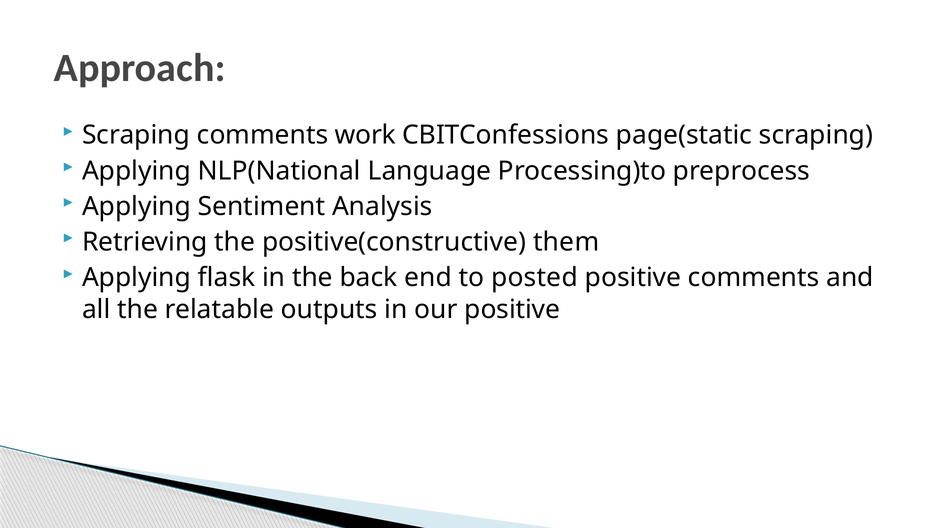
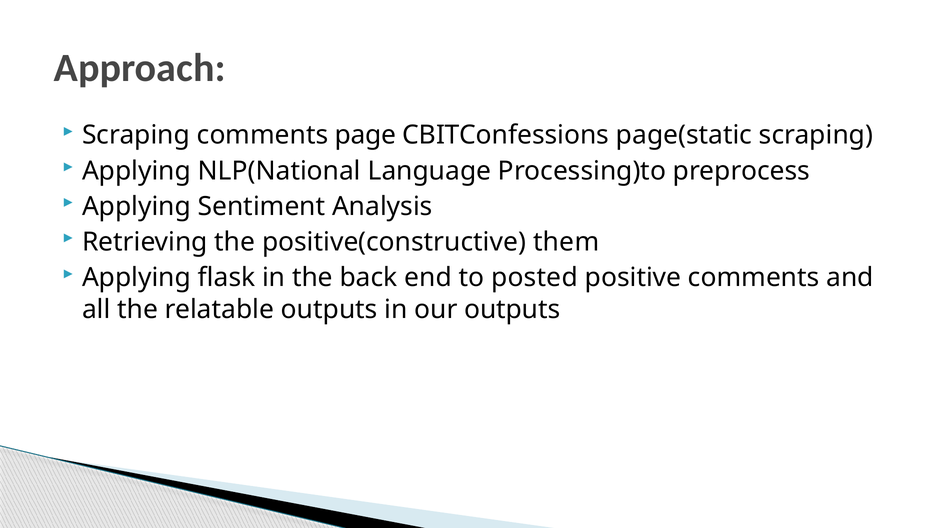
work: work -> page (365, 135)
our positive: positive -> outputs (512, 309)
